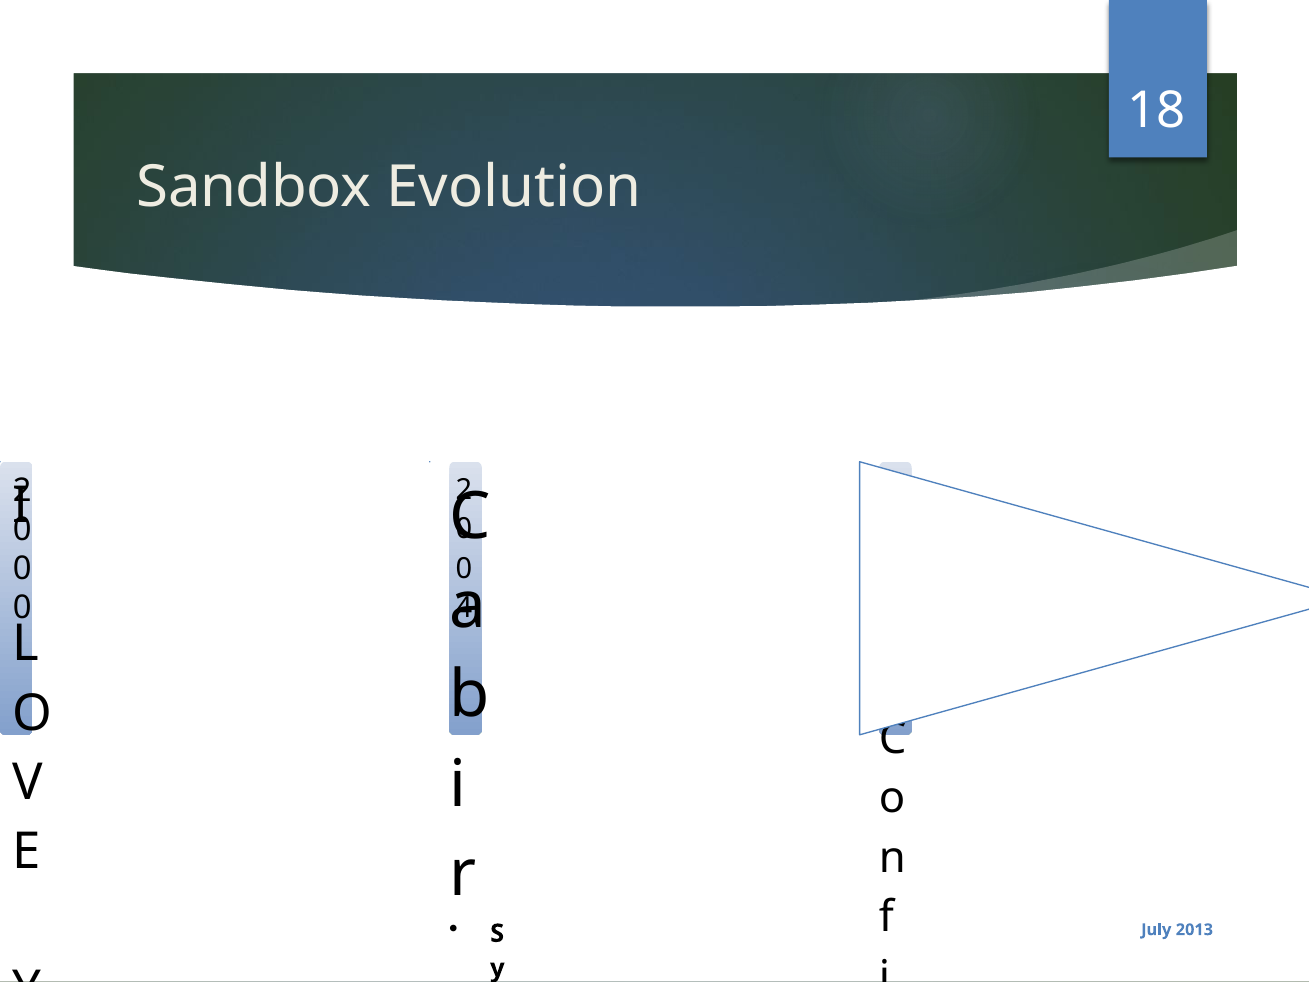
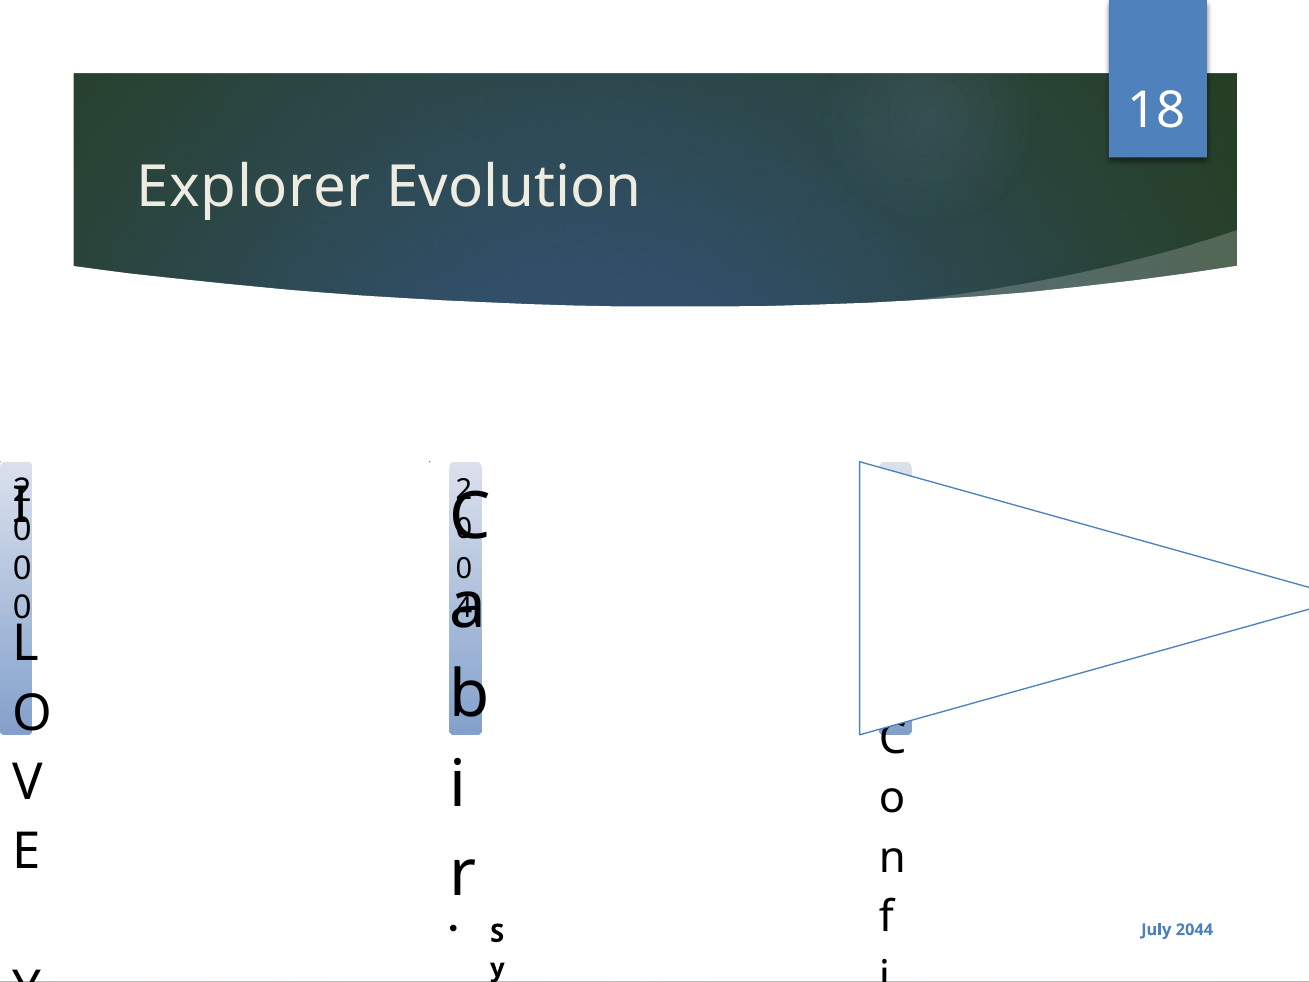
Sandbox: Sandbox -> Explorer (254, 187)
2013: 2013 -> 2044 (1194, 929)
